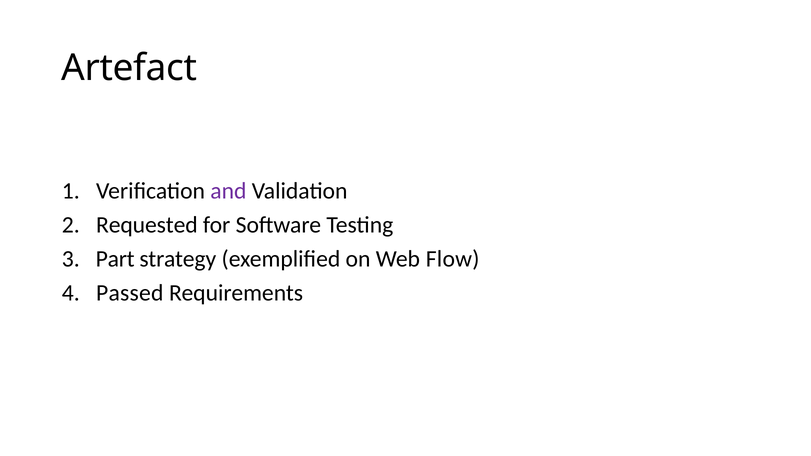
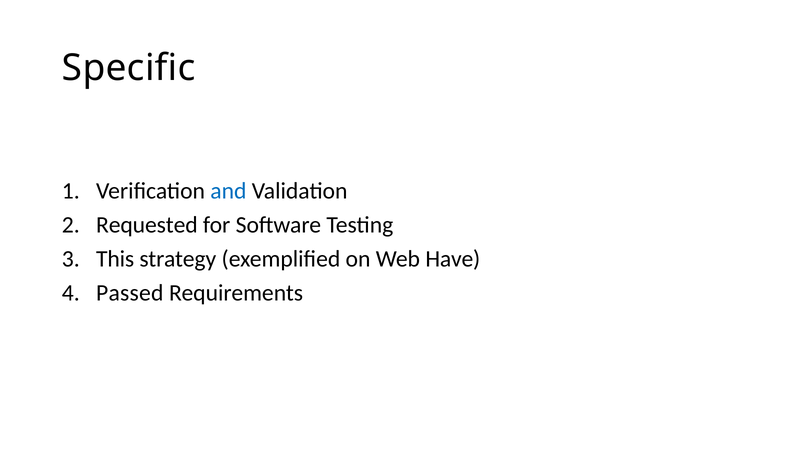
Artefact: Artefact -> Specific (129, 68)
and colour: purple -> blue (228, 191)
Part: Part -> This (115, 259)
Flow: Flow -> Have (453, 259)
